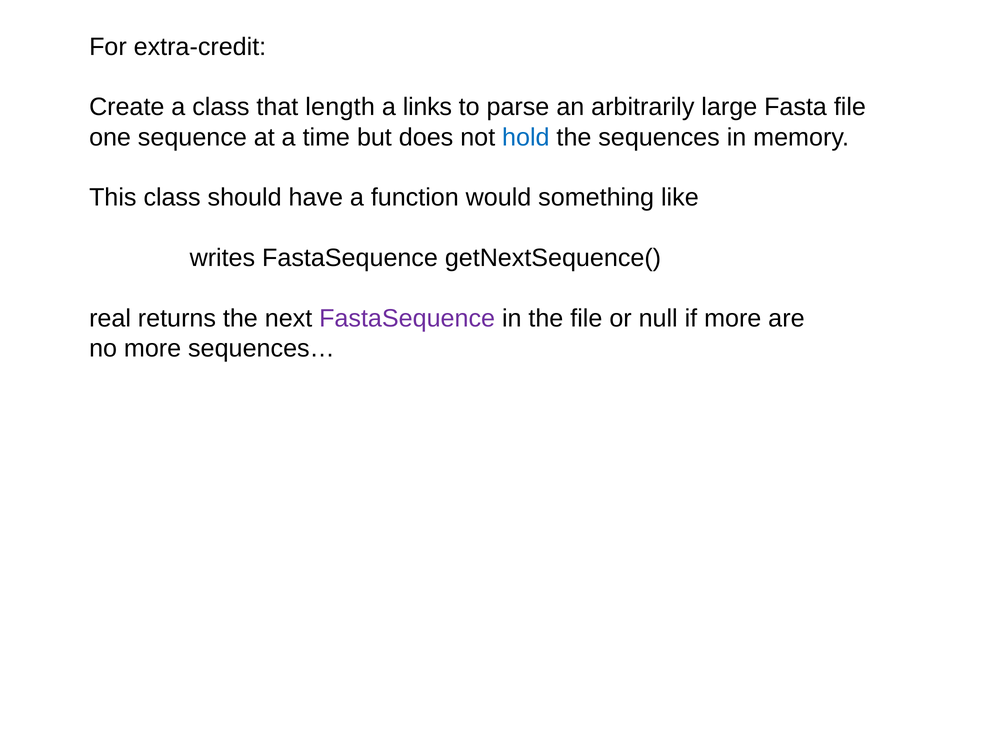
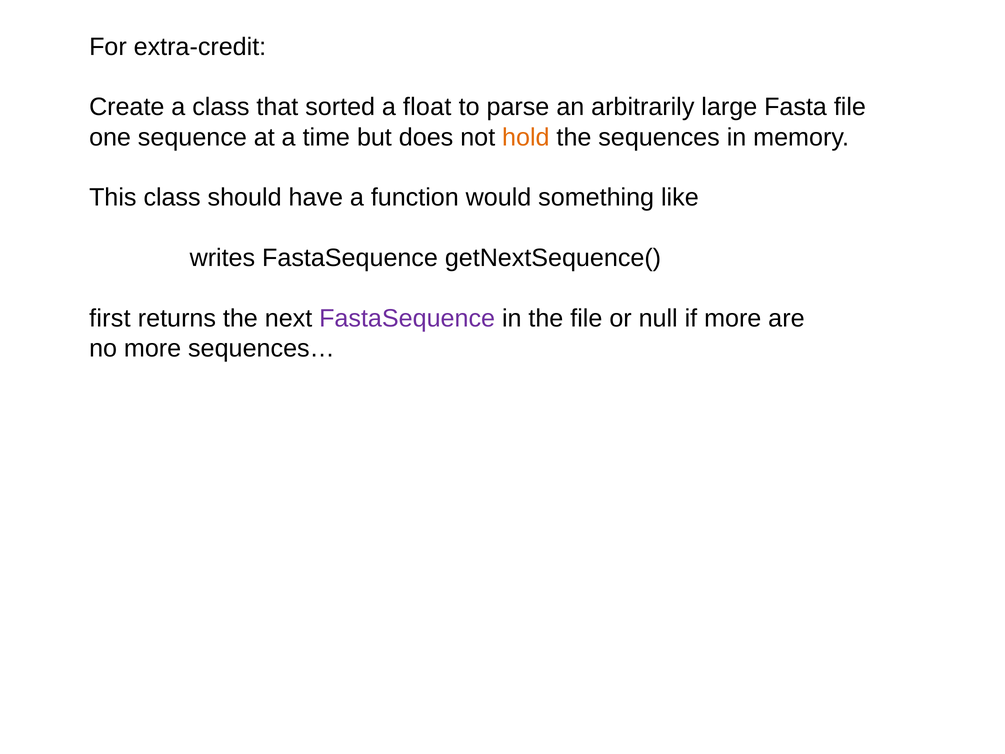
length: length -> sorted (340, 107)
links: links -> float (427, 107)
hold colour: blue -> orange (526, 137)
real: real -> first (110, 318)
